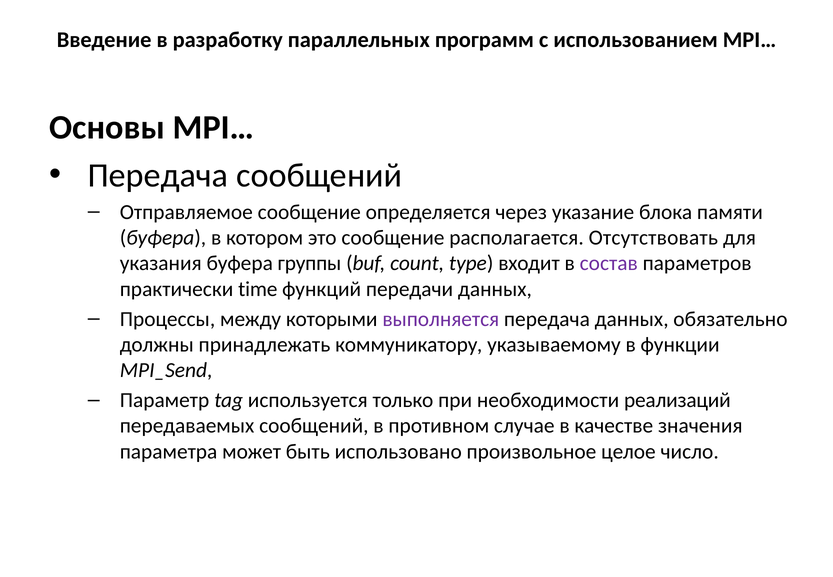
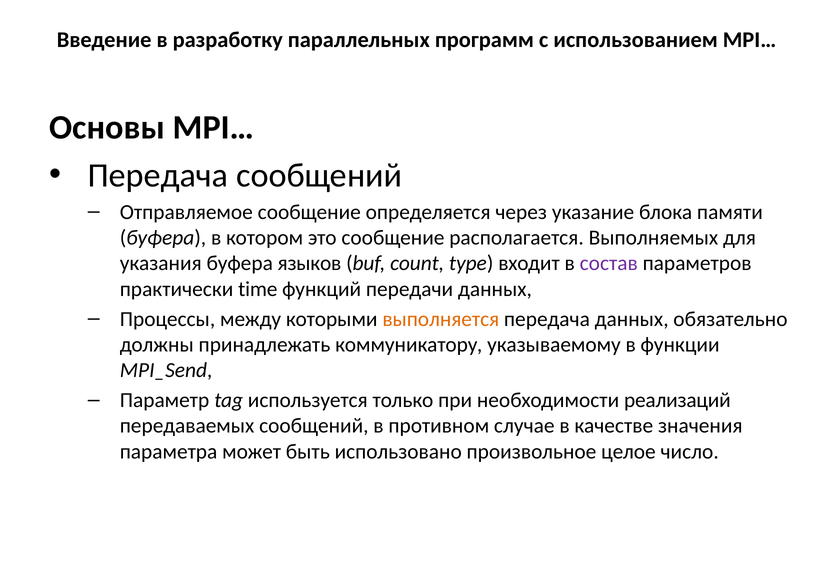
Отсутствовать: Отсутствовать -> Выполняемых (653, 238)
группы: группы -> языков (309, 263)
выполняется colour: purple -> orange (441, 319)
